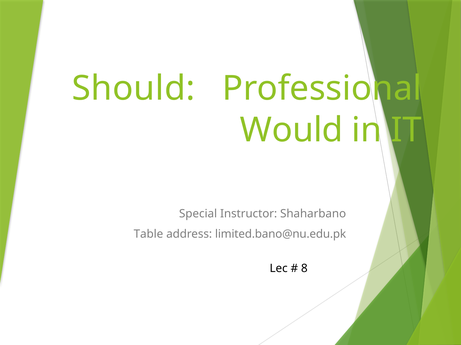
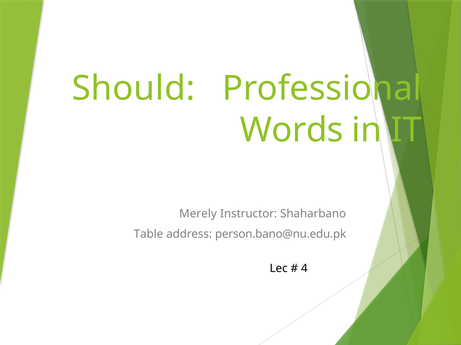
Would: Would -> Words (292, 130)
Special: Special -> Merely (198, 214)
limited.bano@nu.edu.pk: limited.bano@nu.edu.pk -> person.bano@nu.edu.pk (281, 234)
8: 8 -> 4 (304, 269)
